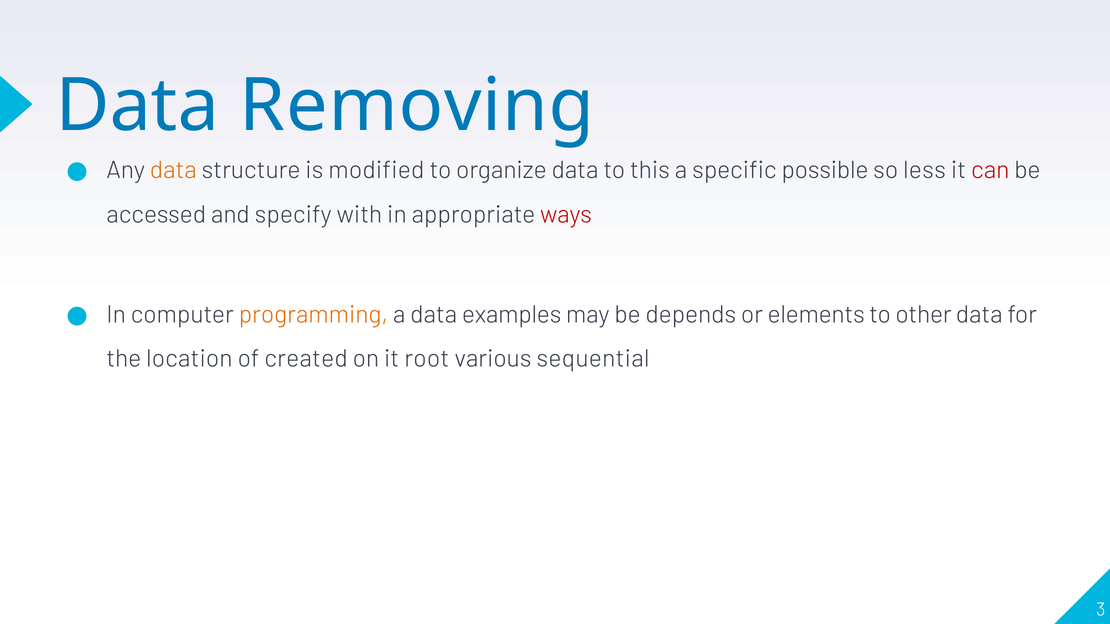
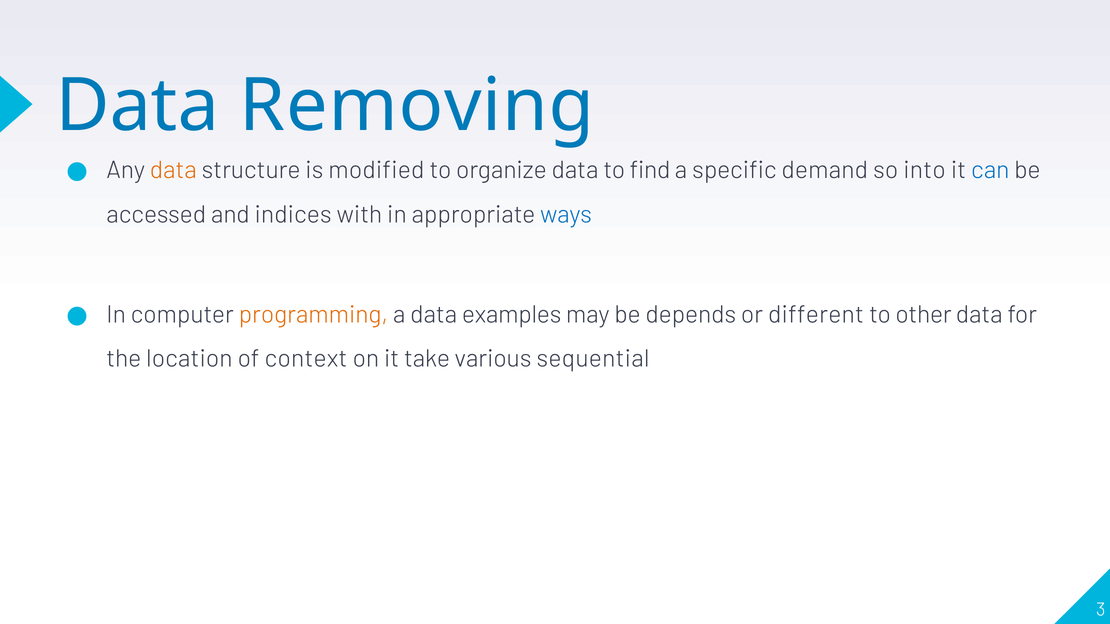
this: this -> find (650, 170)
possible: possible -> demand (825, 170)
less: less -> into (924, 170)
can colour: red -> blue (990, 170)
specify: specify -> indices (293, 215)
ways colour: red -> blue (566, 215)
elements: elements -> different (816, 315)
created: created -> context (306, 359)
root: root -> take (427, 359)
